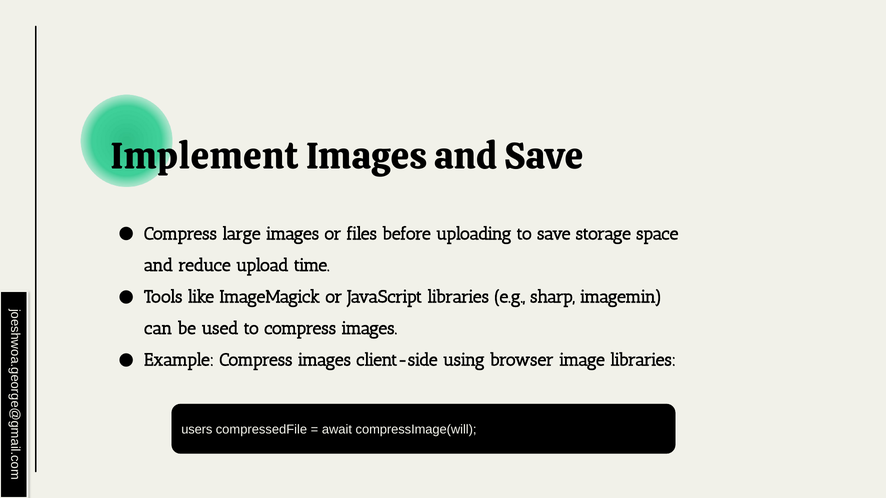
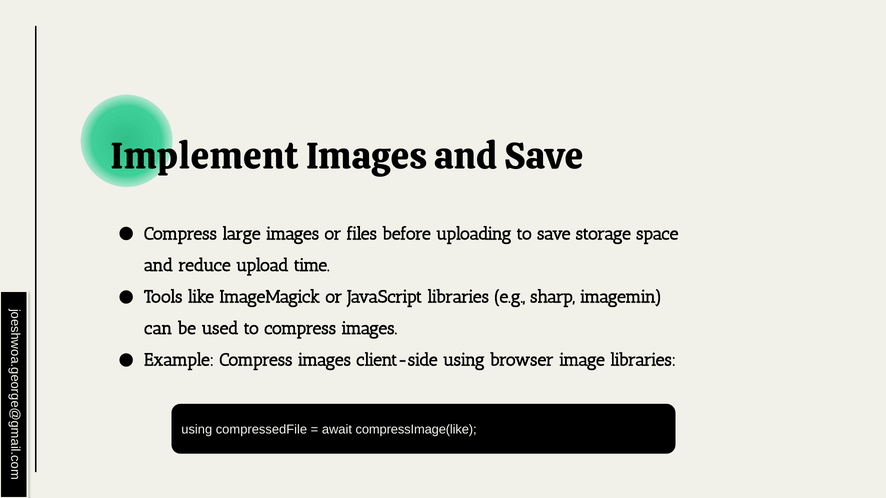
users: users -> using (197, 430)
compressImage(will: compressImage(will -> compressImage(like (416, 430)
